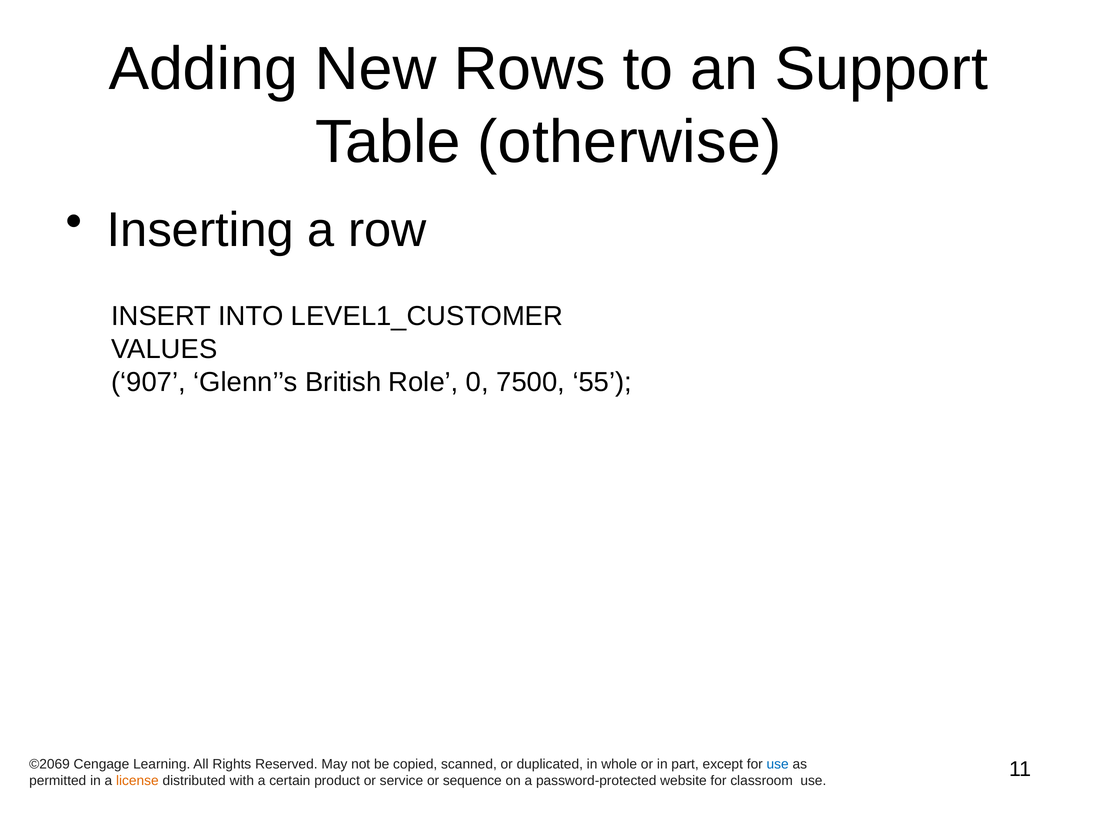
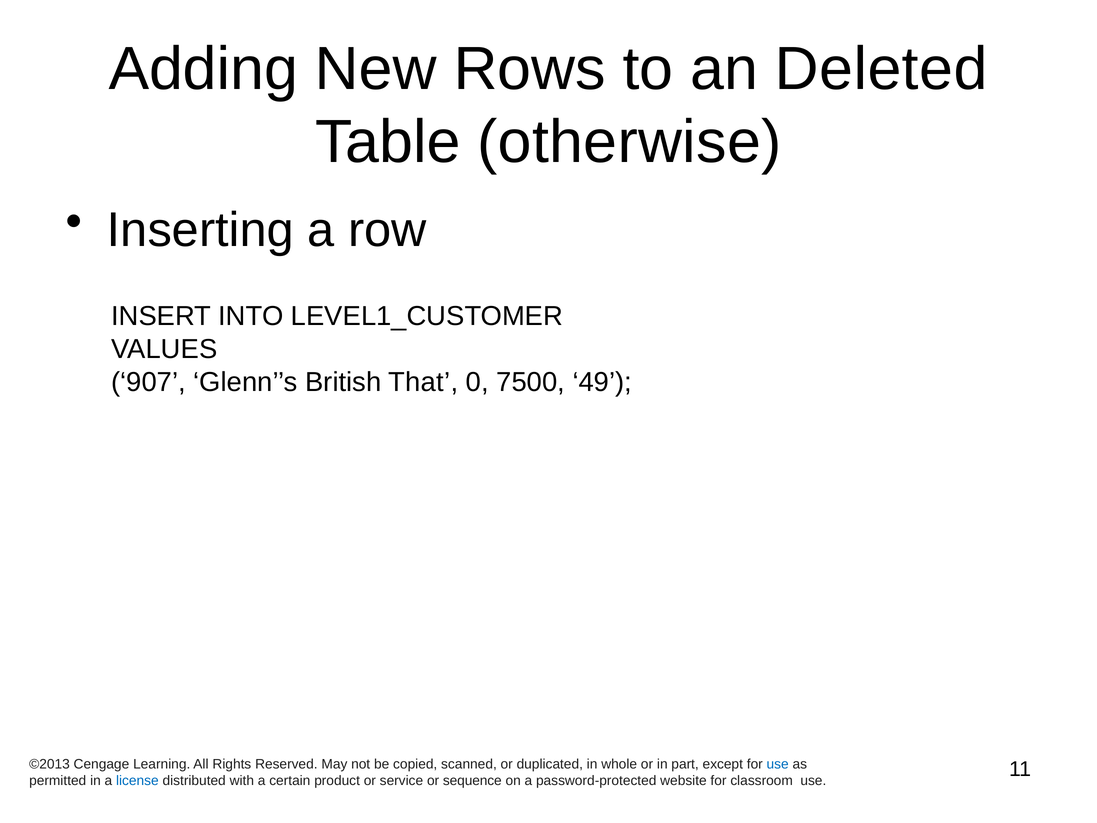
Support: Support -> Deleted (881, 69)
Role: Role -> That (423, 382)
55: 55 -> 49 (602, 382)
©2069: ©2069 -> ©2013 (50, 764)
license colour: orange -> blue (137, 780)
